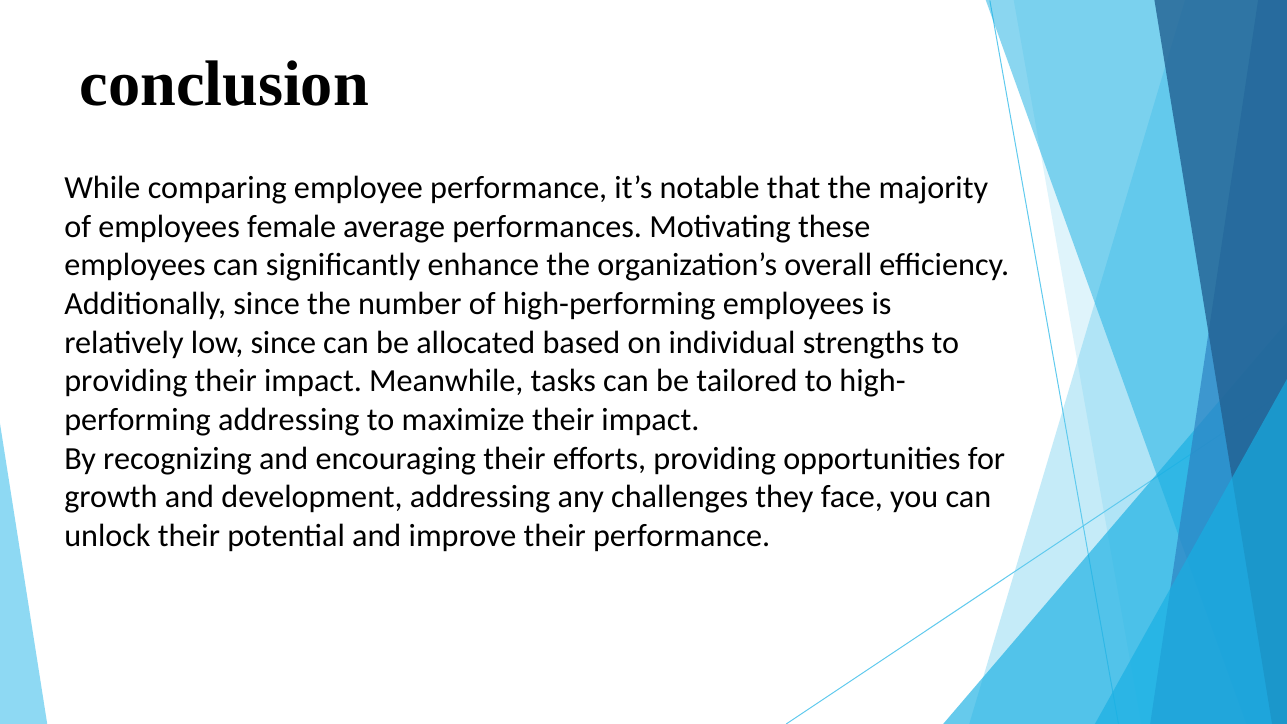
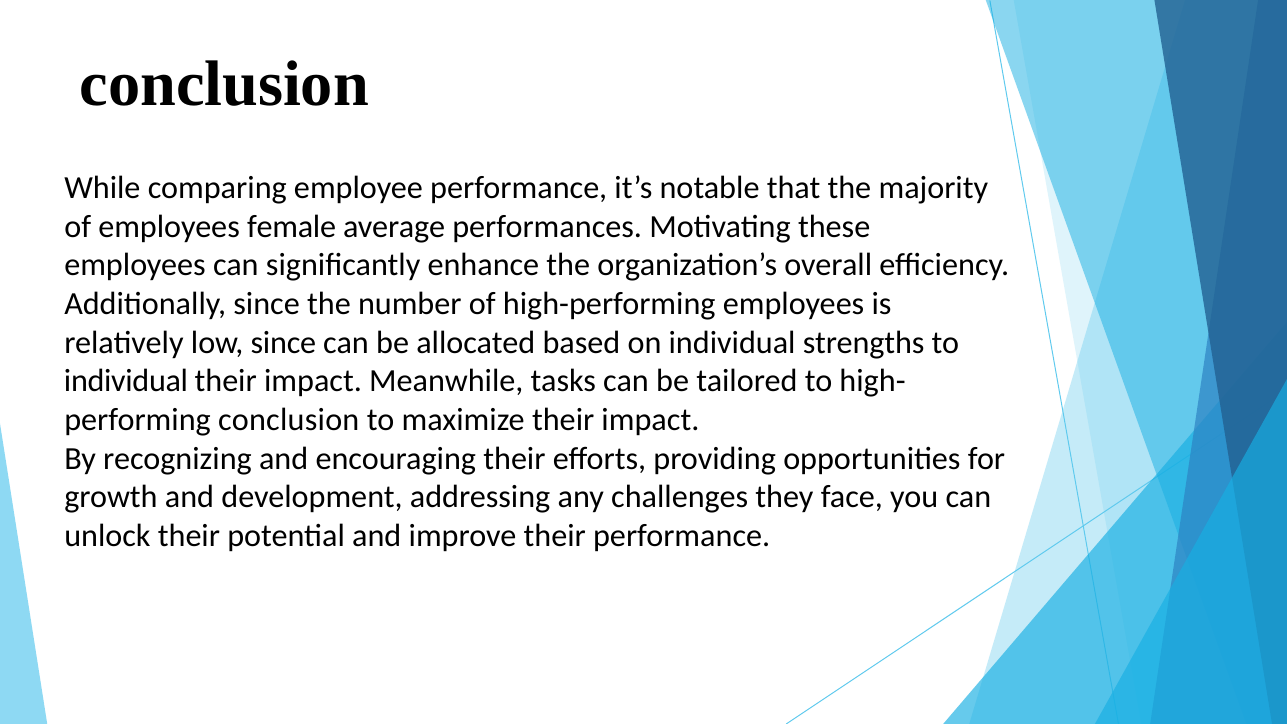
providing: providing -> individual (126, 381)
addressing: addressing -> conclusion (289, 420)
